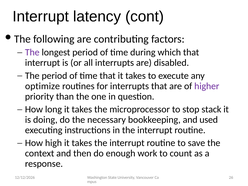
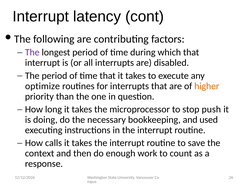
higher colour: purple -> orange (207, 86)
stack: stack -> push (211, 109)
high: high -> calls (54, 143)
